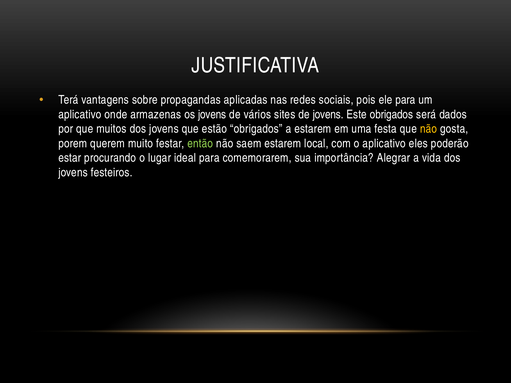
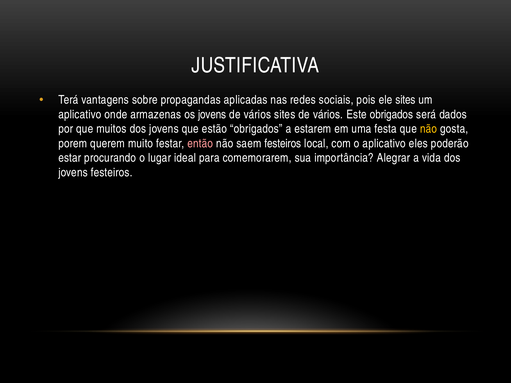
ele para: para -> sites (406, 100)
sites de jovens: jovens -> vários (328, 115)
então colour: light green -> pink (200, 144)
saem estarem: estarem -> festeiros (283, 144)
